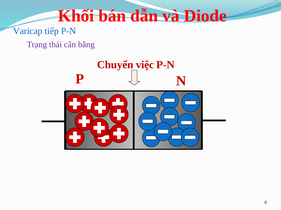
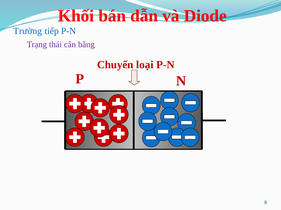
Varicap: Varicap -> Trường (28, 31)
việc: việc -> loại (145, 65)
